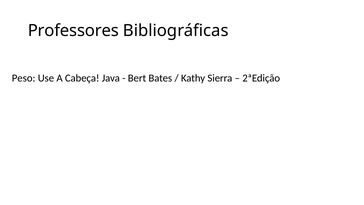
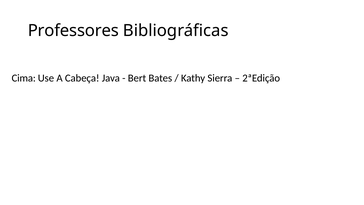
Peso: Peso -> Cima (24, 78)
